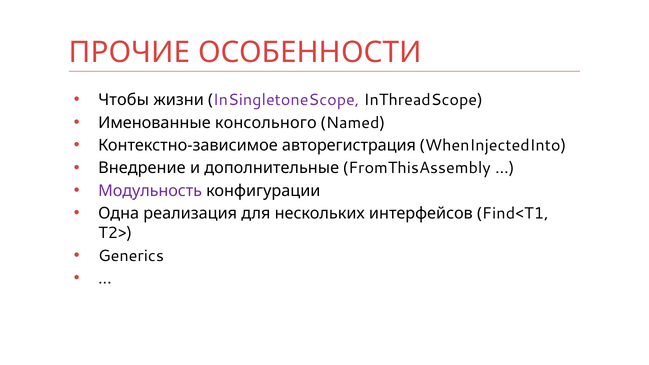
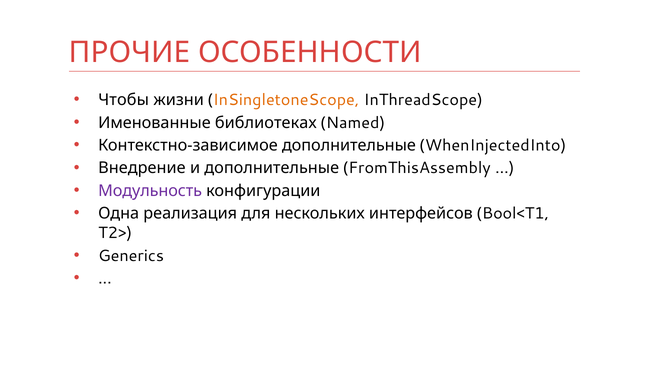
InSingletoneScope colour: purple -> orange (286, 100)
консольного: консольного -> библиотеках (266, 123)
Контекстно-зависимое авторегистрация: авторегистрация -> дополнительные (349, 145)
Find<T1: Find<T1 -> Bool<T1 (515, 214)
